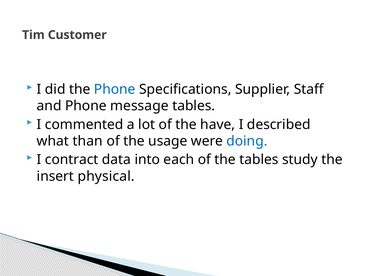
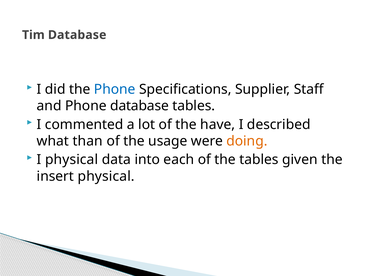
Tim Customer: Customer -> Database (77, 35)
Phone message: message -> database (140, 106)
doing colour: blue -> orange (247, 141)
I contract: contract -> physical (72, 160)
study: study -> given (300, 160)
